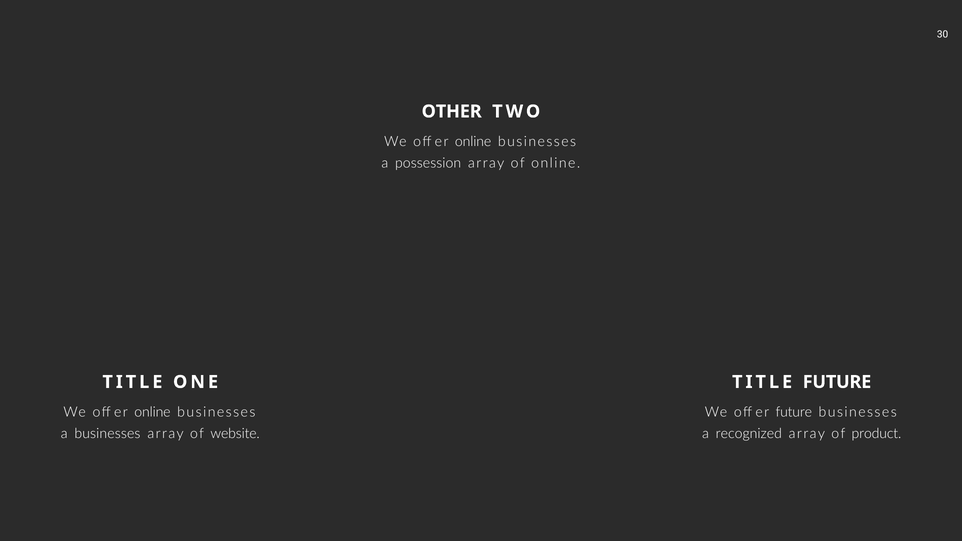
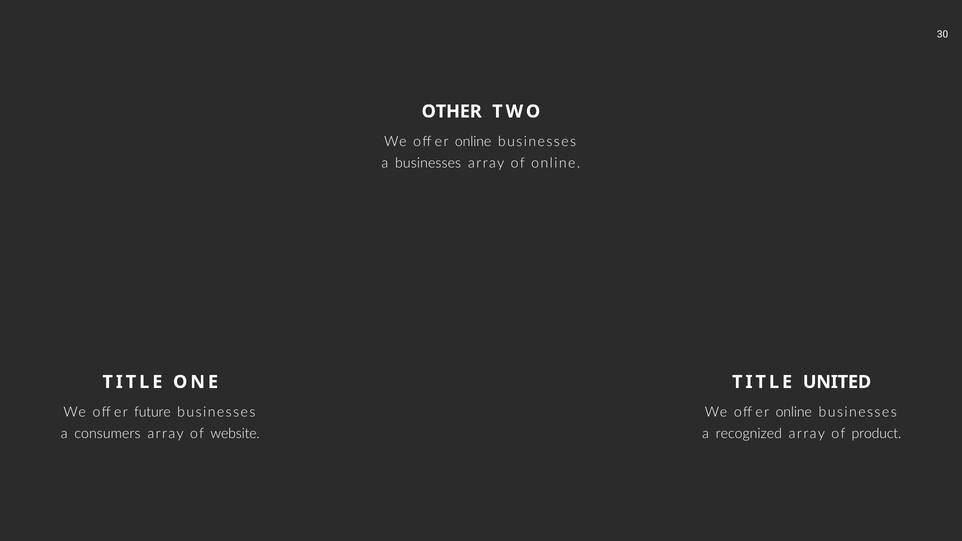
a possession: possession -> businesses (428, 163)
TITLE FUTURE: FUTURE -> UNITED (837, 382)
online: online -> future (152, 412)
future: future -> online (794, 412)
a businesses: businesses -> consumers (107, 434)
